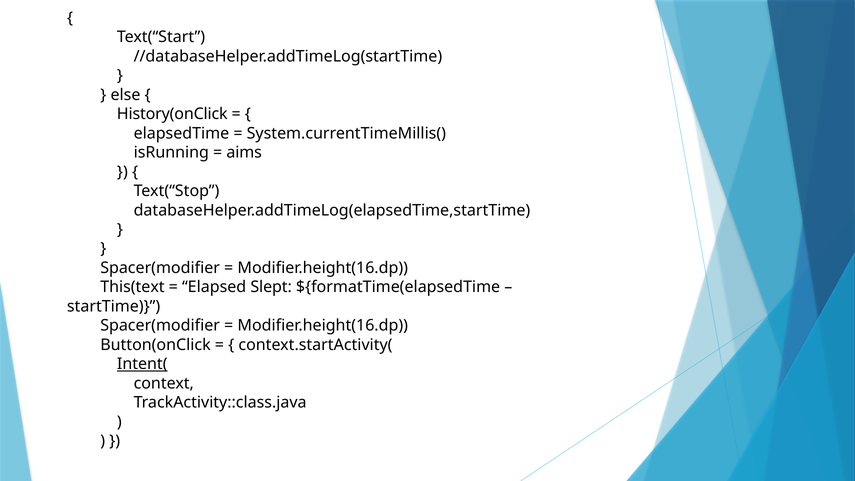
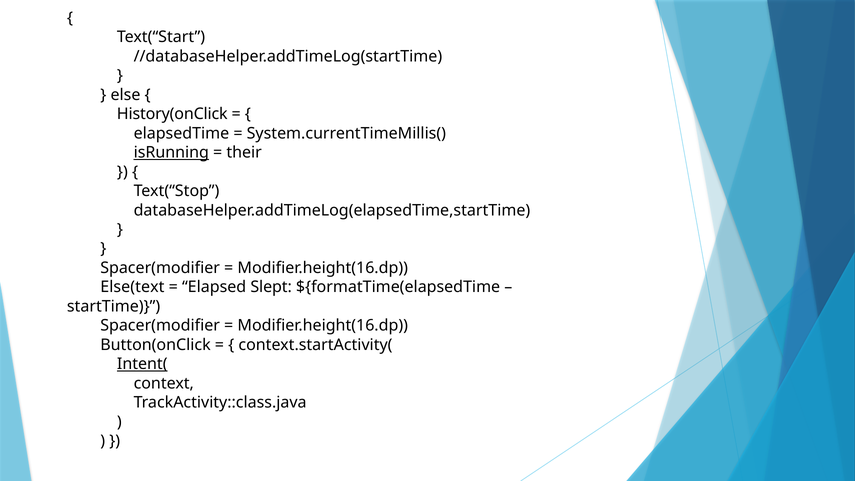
isRunning underline: none -> present (171, 152)
aims: aims -> their (244, 152)
This(text: This(text -> Else(text (132, 287)
